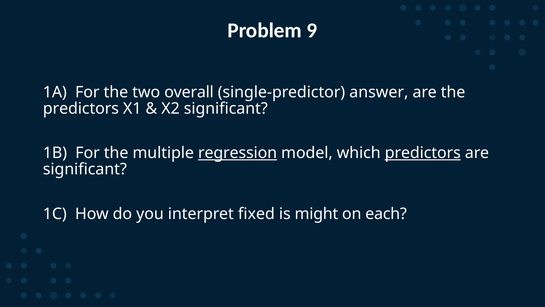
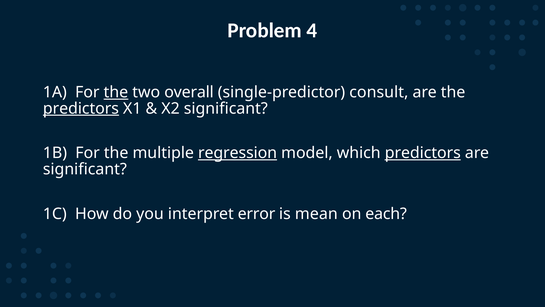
9: 9 -> 4 (312, 30)
the underline: none -> present (116, 92)
answer: answer -> consult (379, 92)
predictors underline: none -> present (81, 108)
fixed: fixed -> error (256, 214)
might: might -> mean (316, 214)
